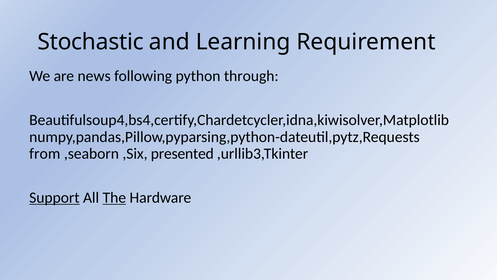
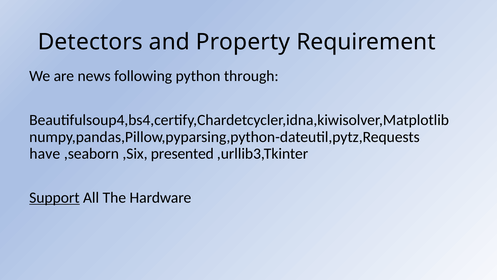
Stochastic: Stochastic -> Detectors (90, 42)
Learning: Learning -> Property (243, 42)
from: from -> have (45, 153)
The underline: present -> none (114, 197)
